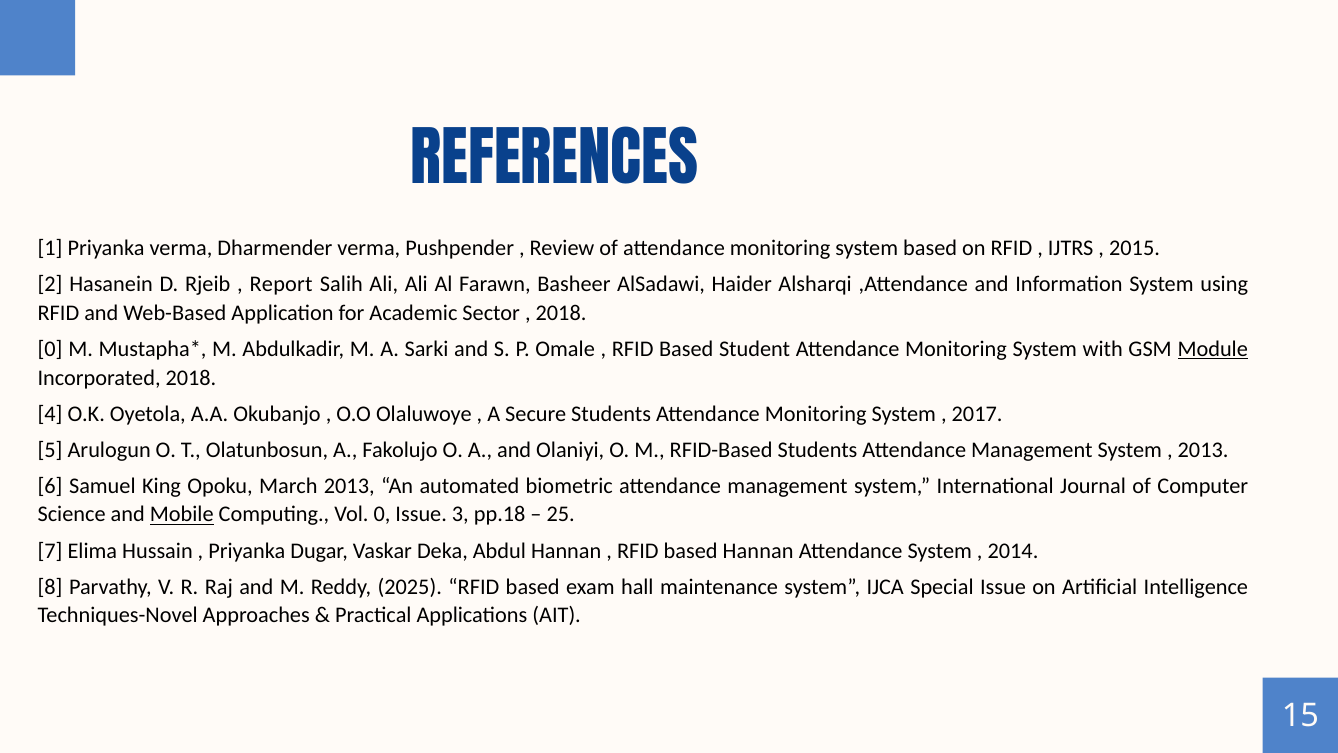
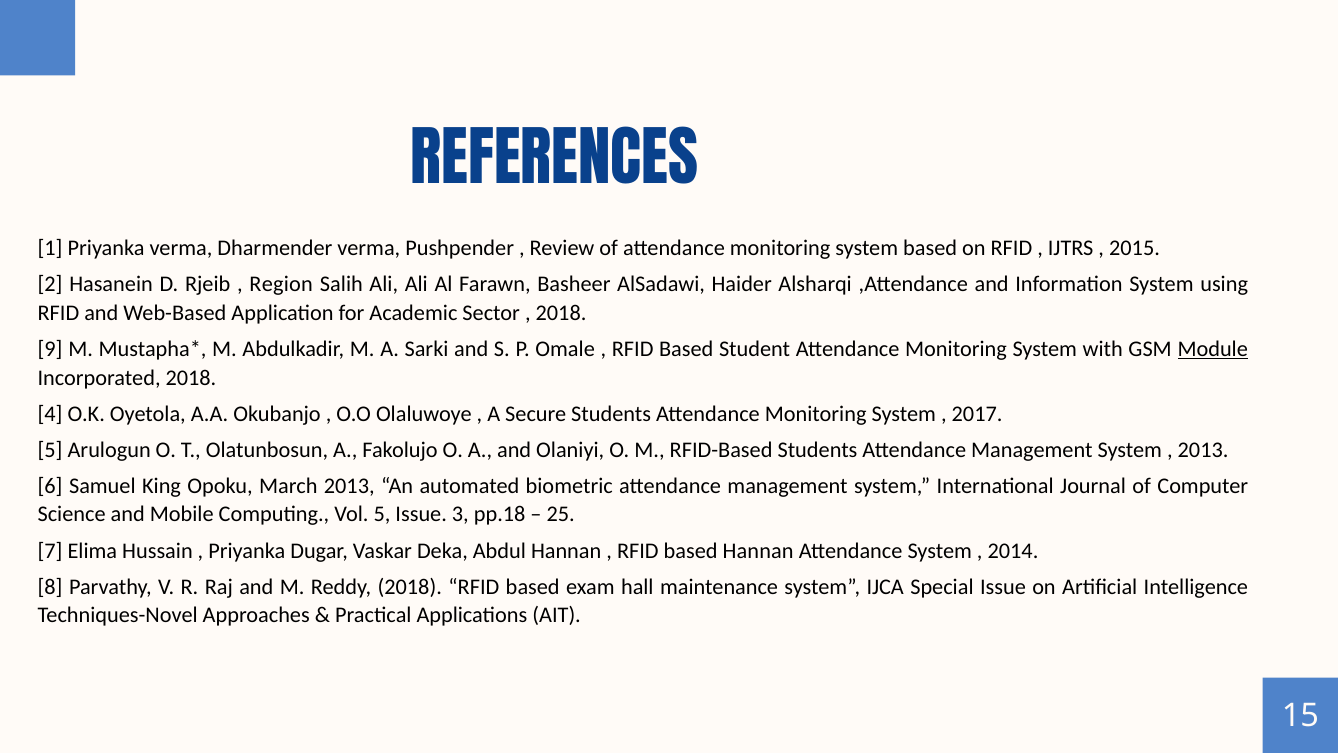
Report: Report -> Region (281, 284)
0: 0 -> 9 (50, 349)
Mobile underline: present -> none (182, 514)
Vol 0: 0 -> 5 (382, 514)
Reddy 2025: 2025 -> 2018 (410, 586)
